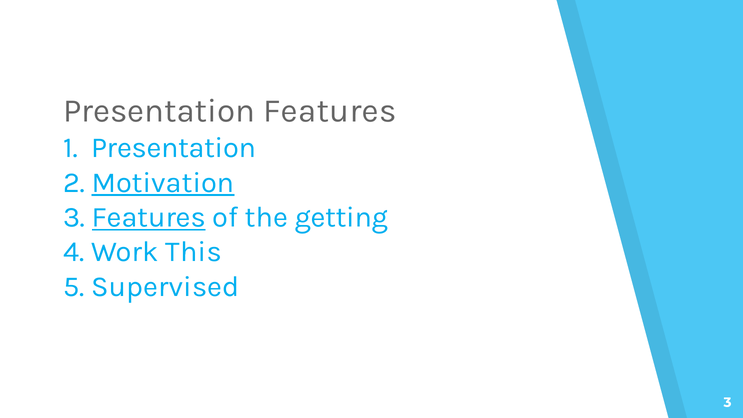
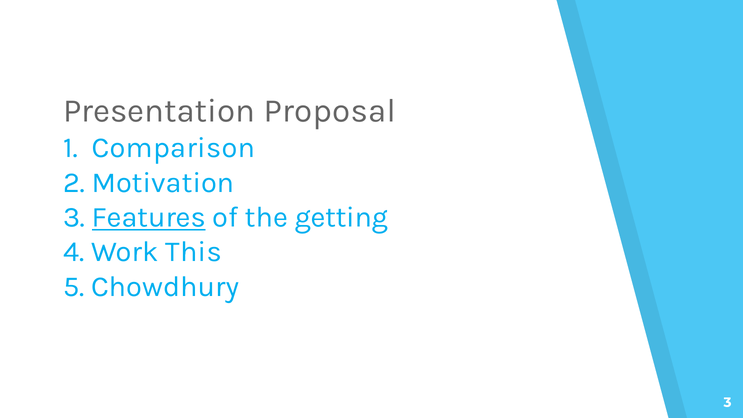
Presentation Features: Features -> Proposal (330, 111)
1 Presentation: Presentation -> Comparison (173, 148)
Motivation underline: present -> none (163, 182)
Supervised: Supervised -> Chowdhury (165, 287)
